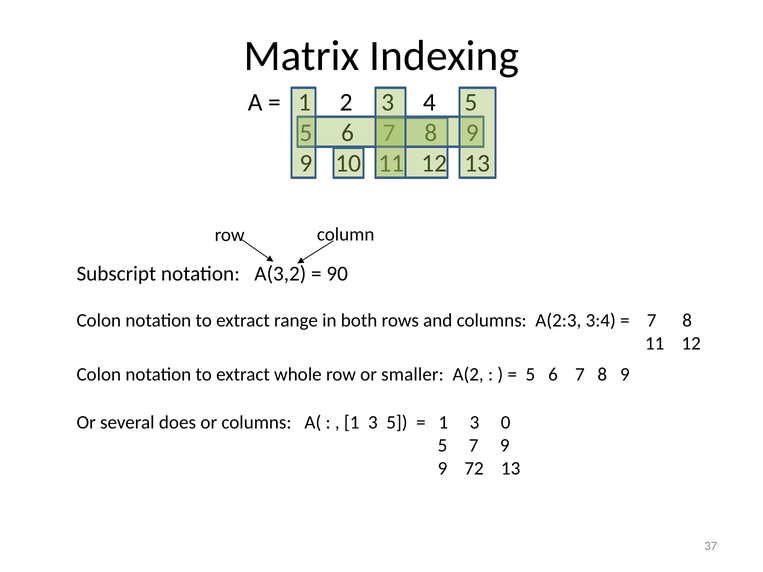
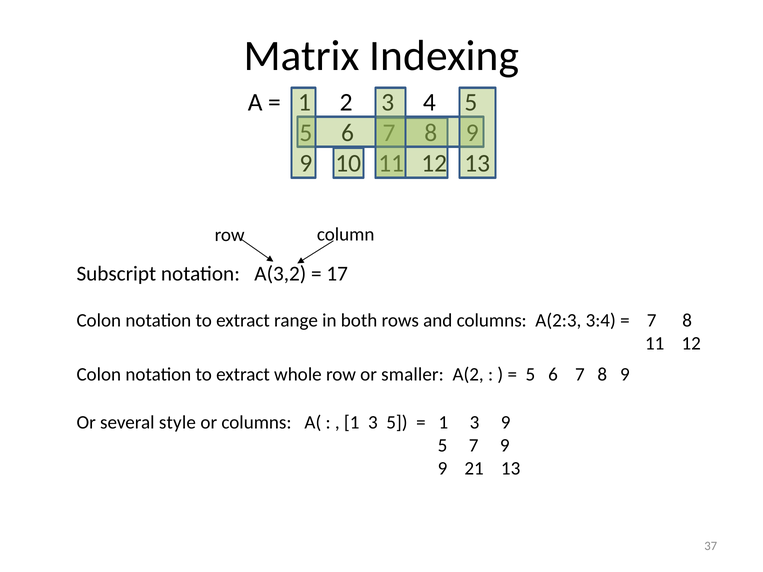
90: 90 -> 17 (337, 274)
does: does -> style (177, 423)
3 0: 0 -> 9 (506, 423)
72: 72 -> 21 (474, 469)
